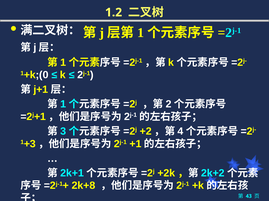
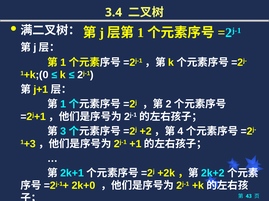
1.2: 1.2 -> 3.4 (114, 12)
2k+8: 2k+8 -> 2k+0 (84, 186)
